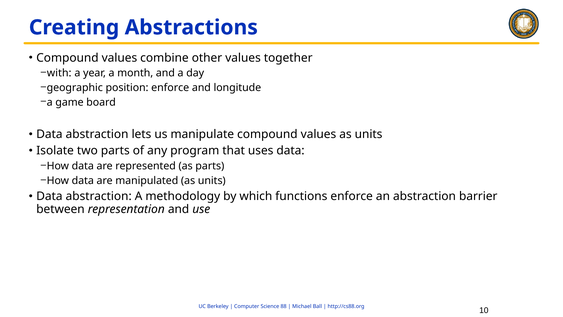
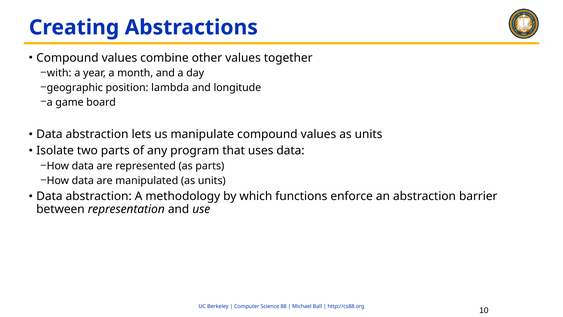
position enforce: enforce -> lambda (170, 88)
